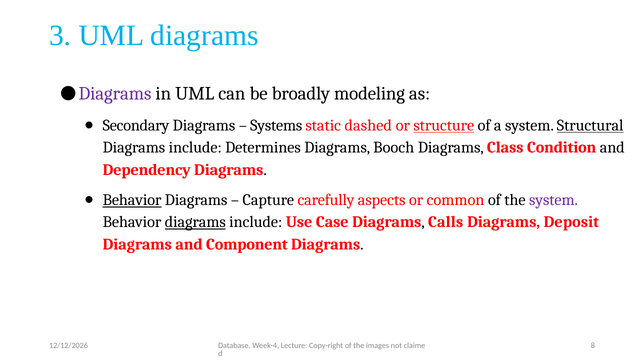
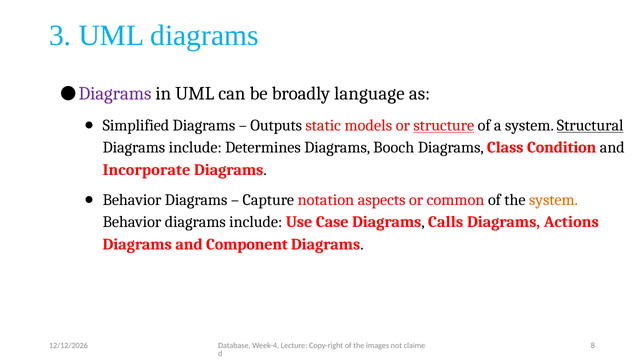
modeling: modeling -> language (369, 94)
Secondary: Secondary -> Simplified (136, 125)
Systems: Systems -> Outputs (276, 125)
dashed: dashed -> models (368, 125)
Dependency: Dependency -> Incorporate (147, 170)
Behavior underline: present -> none (132, 200)
carefully: carefully -> notation (326, 200)
system colour: purple -> orange (553, 200)
diagrams underline: present -> none (195, 222)
Deposit: Deposit -> Actions (571, 222)
